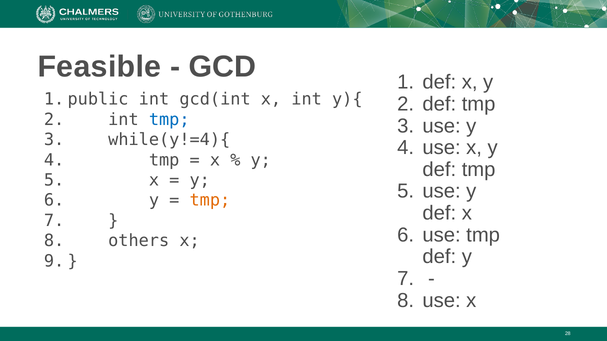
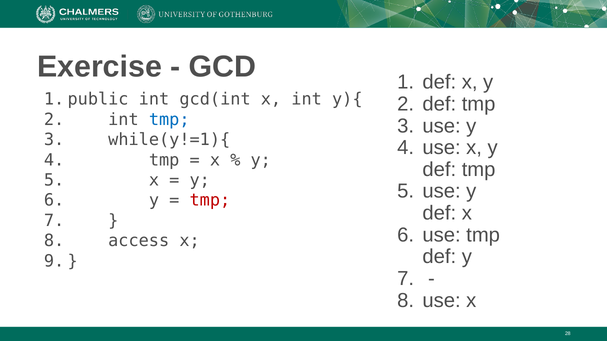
Feasible: Feasible -> Exercise (100, 67)
while(y!=4){: while(y!=4){ -> while(y!=1){ (169, 140)
tmp colour: orange -> red (210, 201)
others: others -> access (139, 241)
